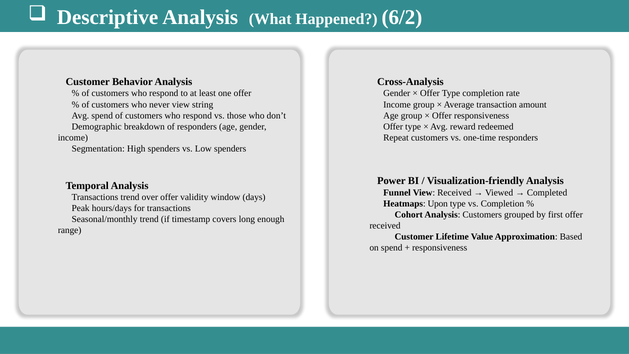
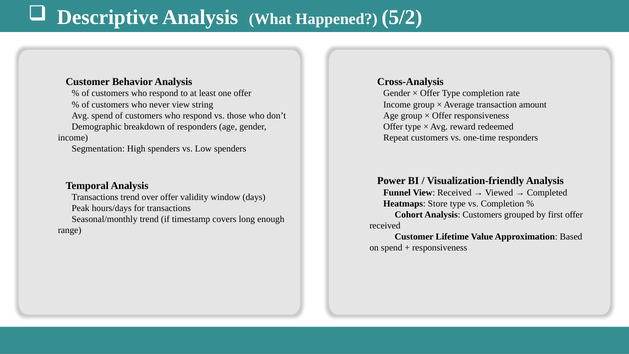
6/2: 6/2 -> 5/2 (402, 17)
Upon: Upon -> Store (438, 203)
